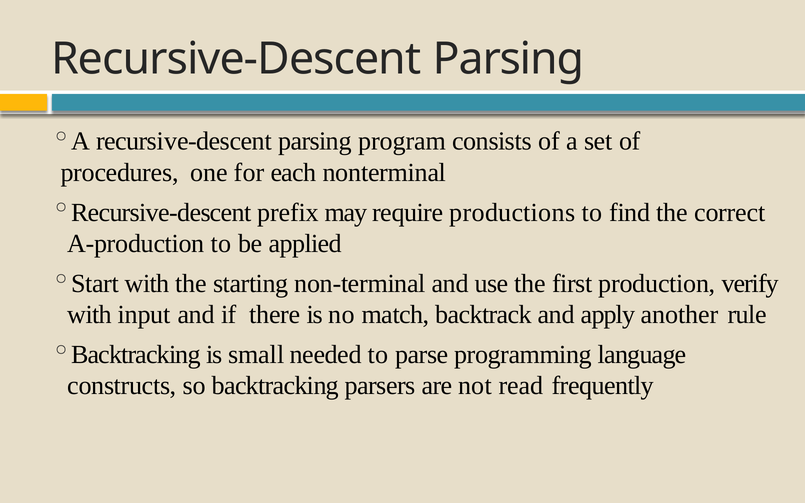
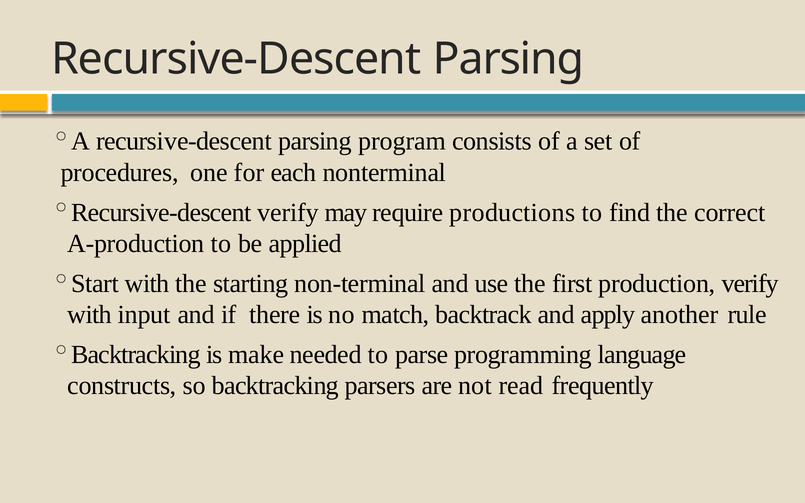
prefix: prefix -> verify (288, 212)
small: small -> make (256, 355)
